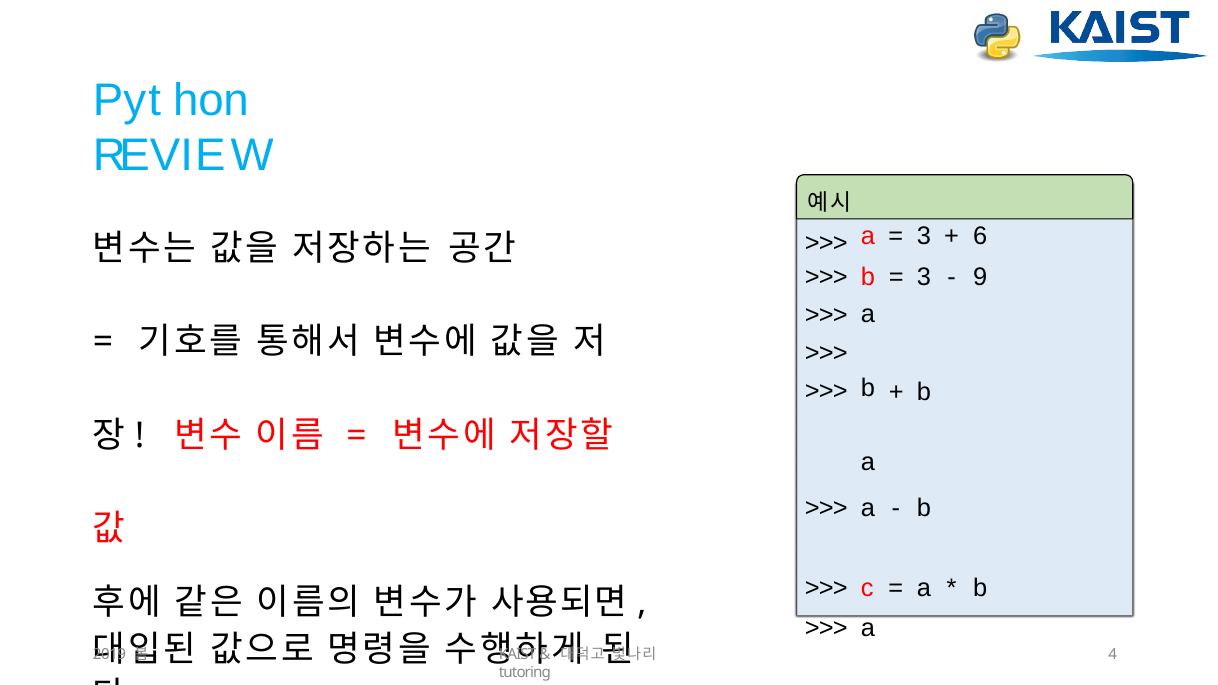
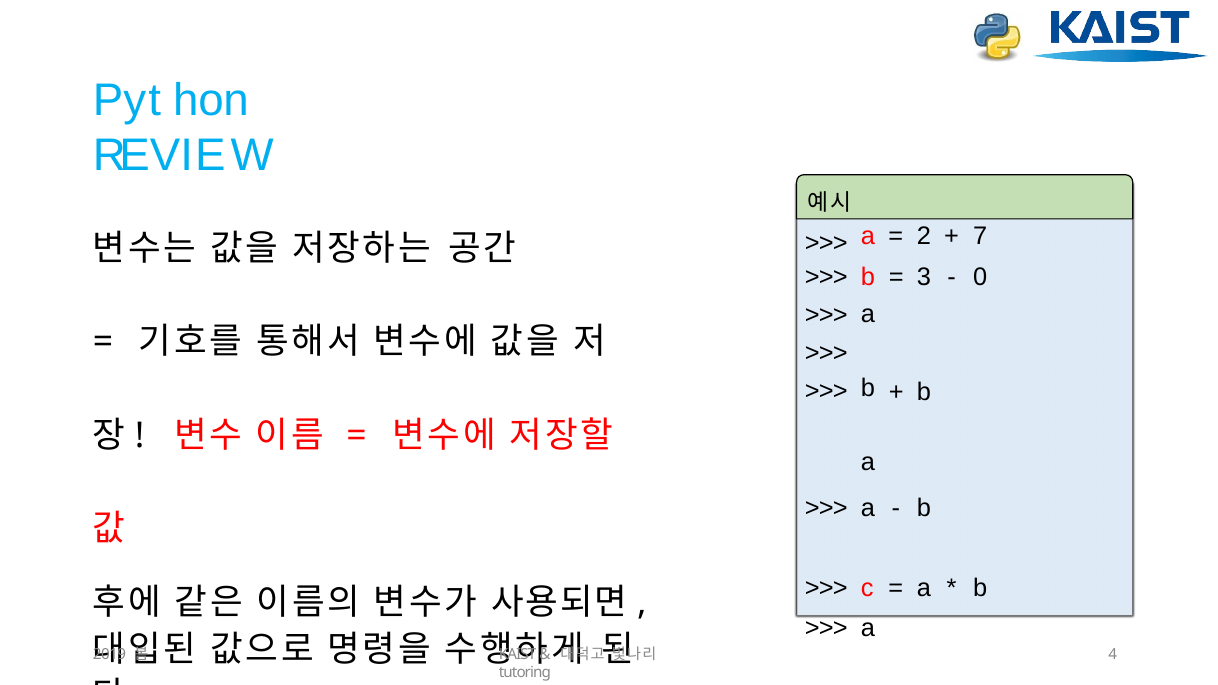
3: 3 -> 2 (924, 236)
6: 6 -> 7 (980, 236)
9: 9 -> 0 (980, 277)
